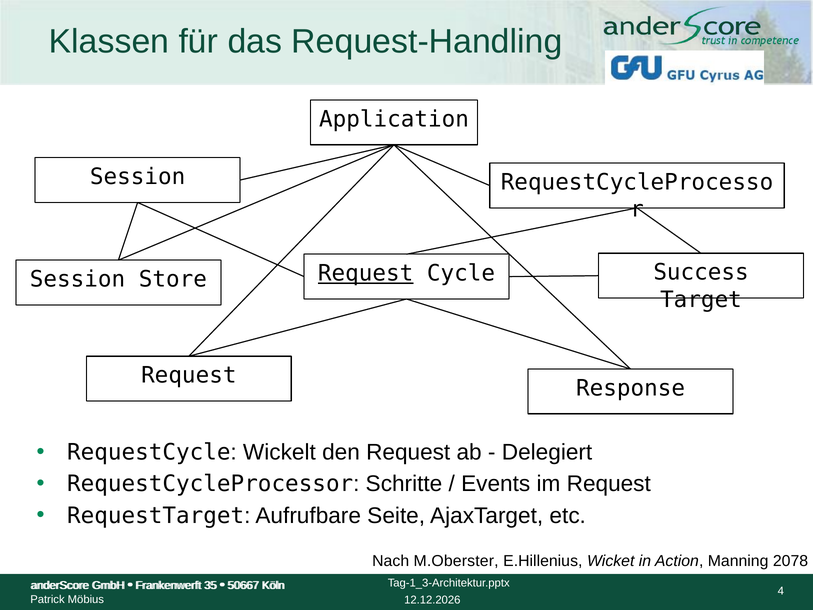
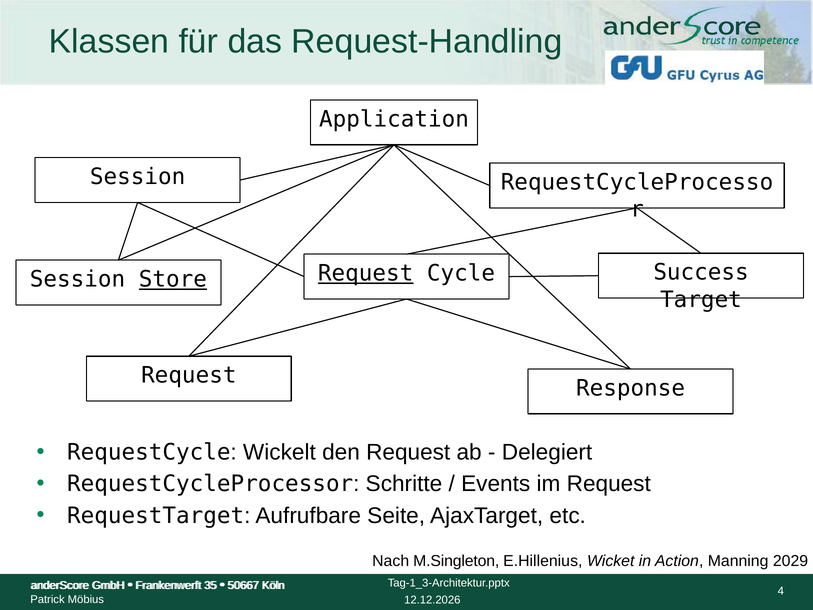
Store underline: none -> present (173, 279)
M.Oberster: M.Oberster -> M.Singleton (456, 561)
2078: 2078 -> 2029 (791, 561)
